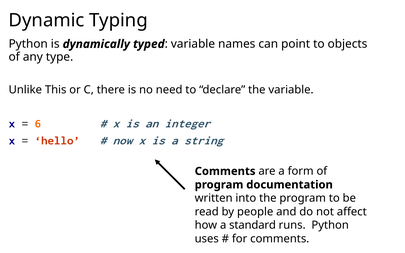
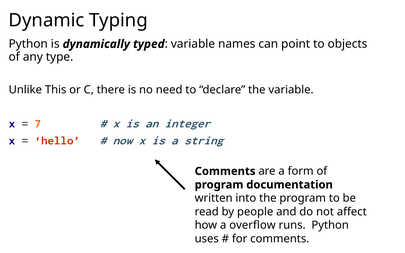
6: 6 -> 7 (38, 124)
standard: standard -> overflow (252, 225)
